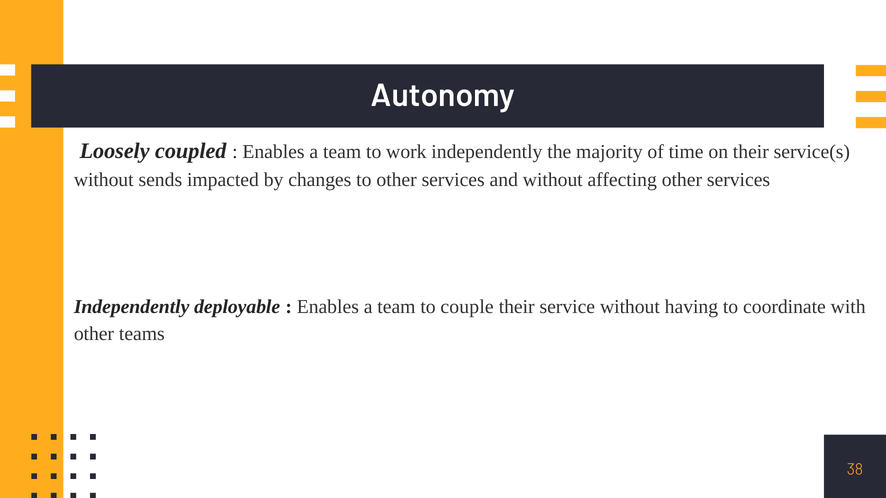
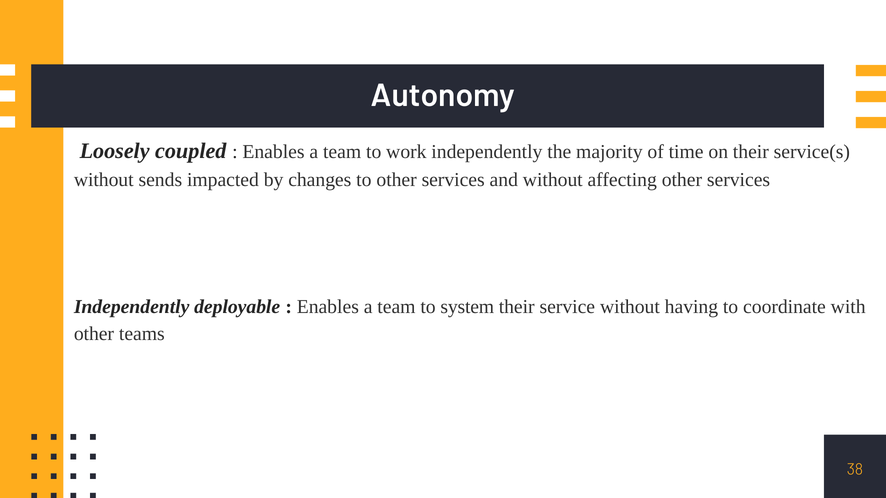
couple: couple -> system (467, 307)
